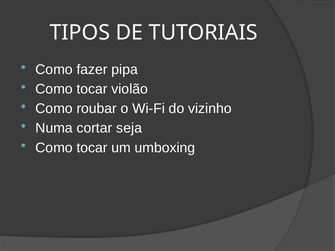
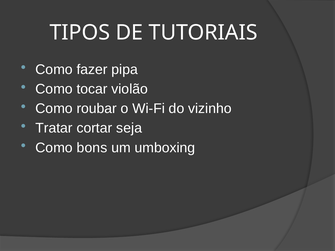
Numa: Numa -> Tratar (54, 128)
tocar: tocar -> bons (92, 148)
